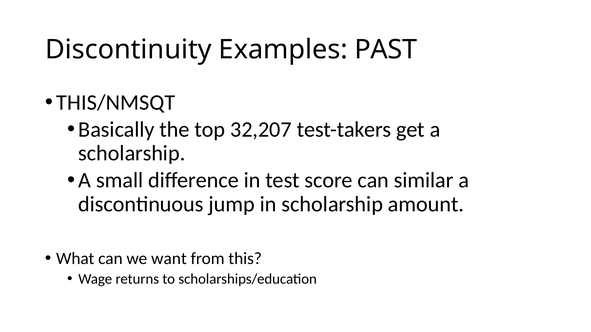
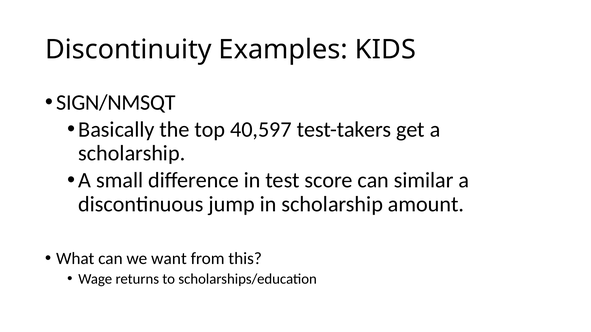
PAST: PAST -> KIDS (385, 50)
THIS/NMSQT: THIS/NMSQT -> SIGN/NMSQT (116, 103)
32,207: 32,207 -> 40,597 (261, 130)
